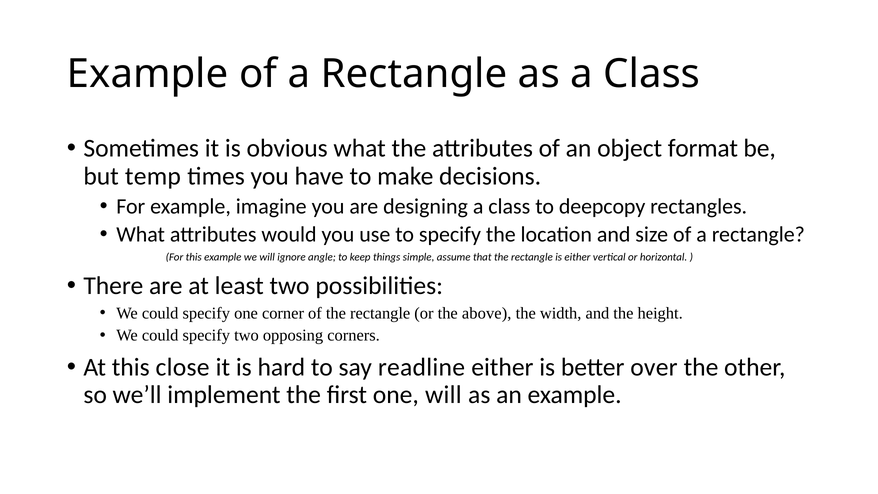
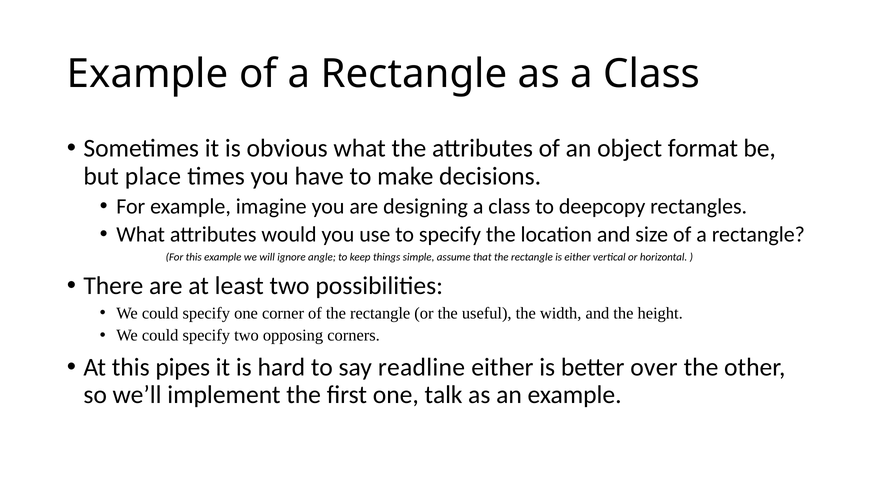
temp: temp -> place (153, 176)
above: above -> useful (487, 313)
close: close -> pipes (183, 367)
one will: will -> talk (444, 395)
